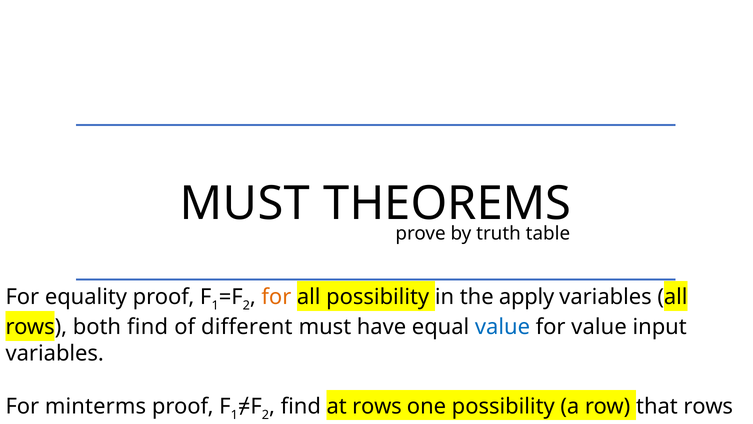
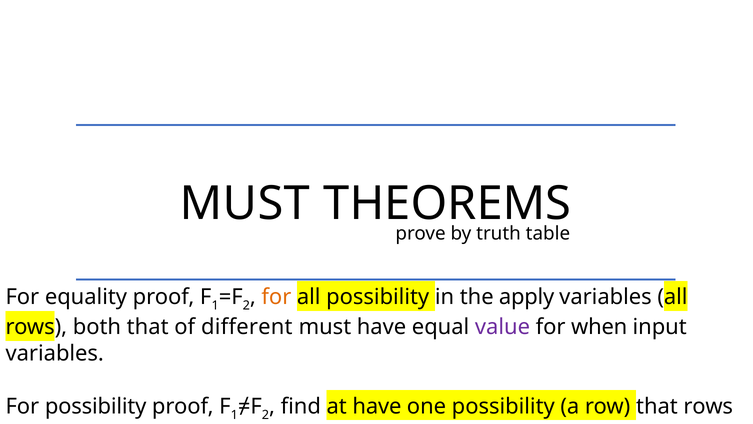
both find: find -> that (148, 327)
value colour: blue -> purple (502, 327)
for value: value -> when (599, 327)
For minterms: minterms -> possibility (96, 406)
at rows: rows -> have (377, 406)
